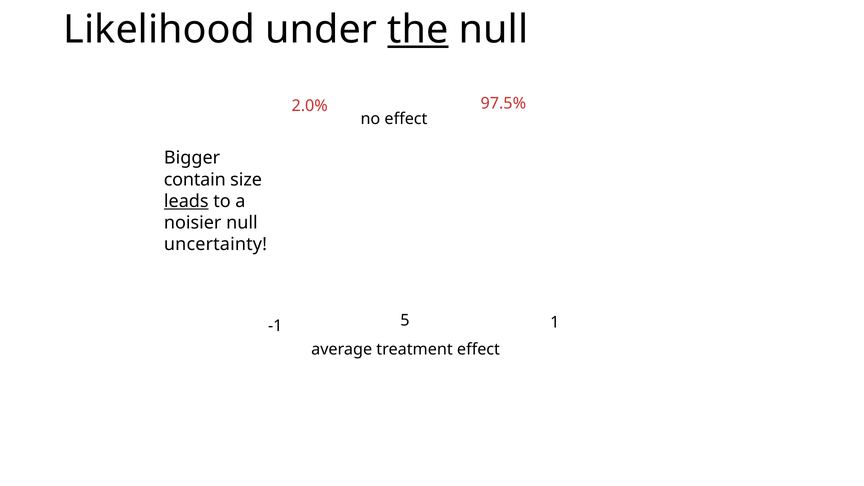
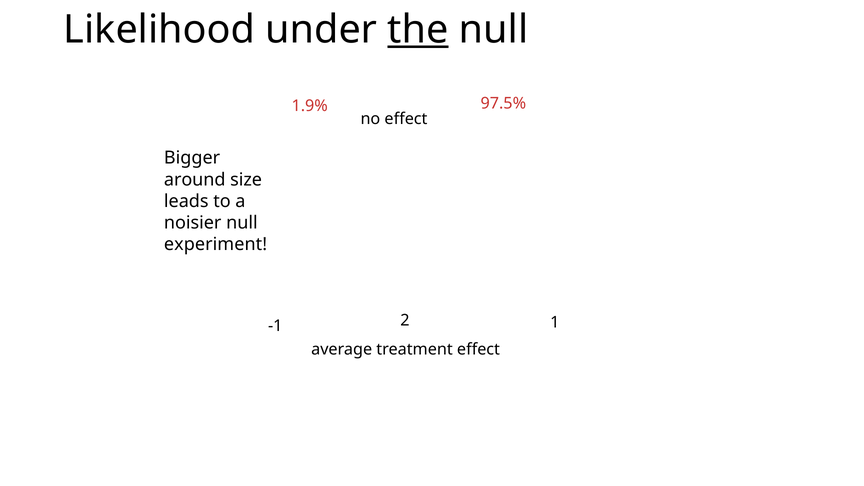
2.0%: 2.0% -> 1.9% (310, 106)
contain: contain -> around (195, 180)
leads underline: present -> none (186, 201)
uncertainty: uncertainty -> experiment (216, 244)
5: 5 -> 2 (405, 320)
